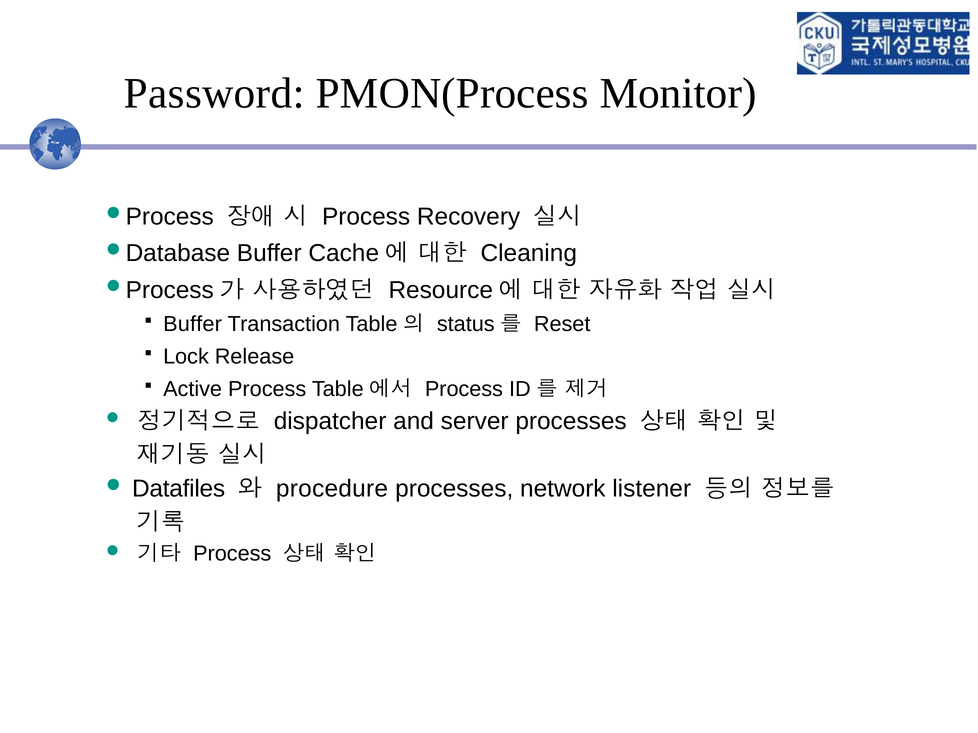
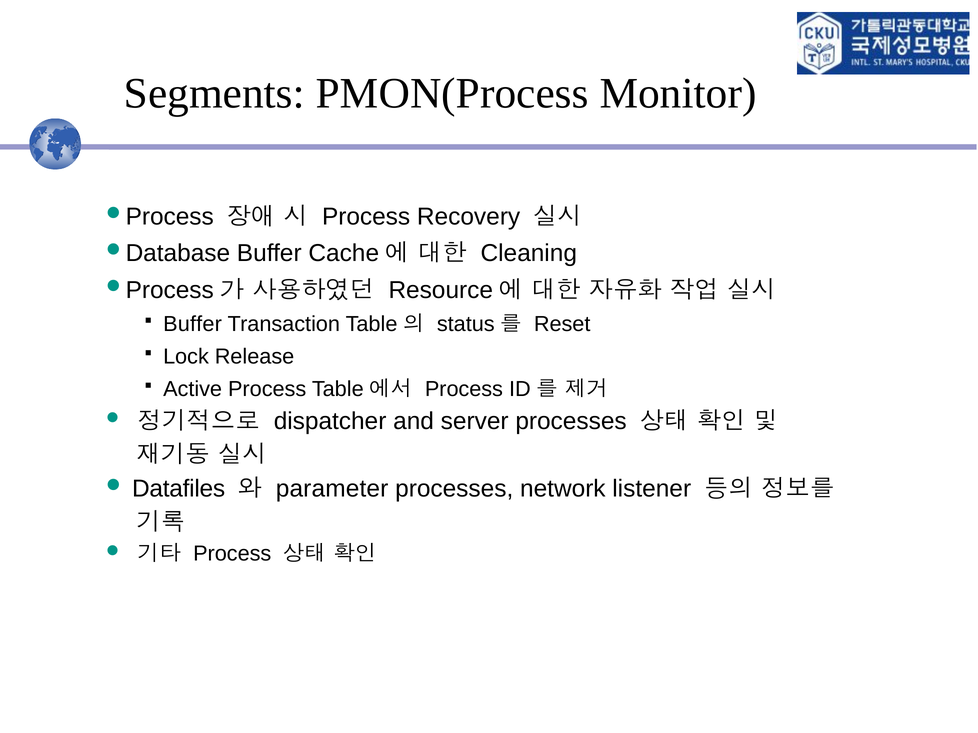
Password: Password -> Segments (214, 93)
procedure: procedure -> parameter (332, 489)
